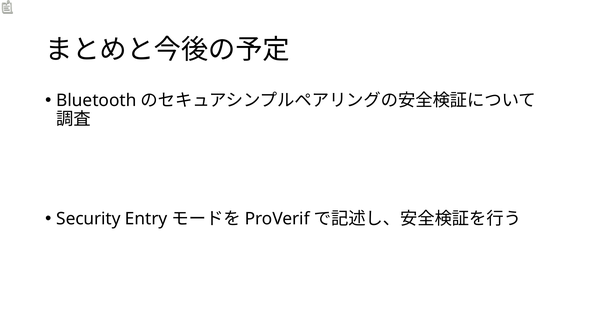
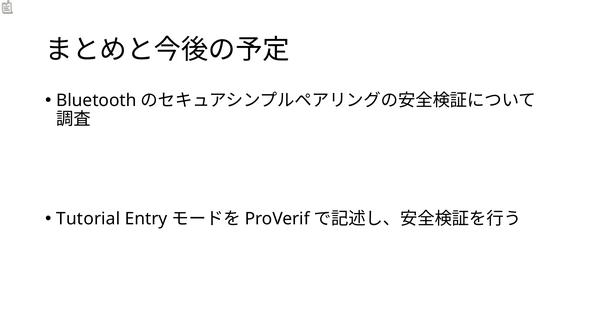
Security: Security -> Tutorial (88, 218)
